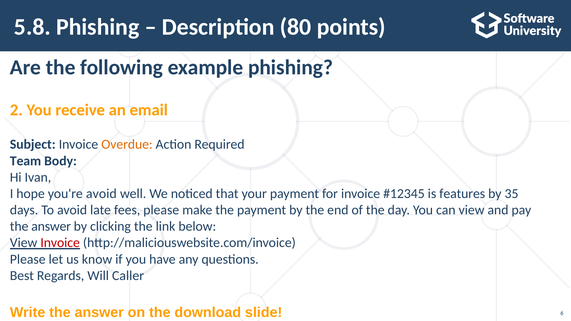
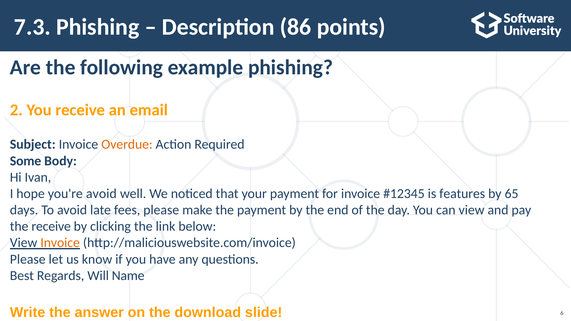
5.8: 5.8 -> 7.3 (32, 27)
80: 80 -> 86 (296, 27)
Team: Team -> Some (26, 161)
35: 35 -> 65 (512, 194)
answer: answer -> receive (51, 227)
Invoice colour: red -> orange (60, 243)
Caller: Caller -> Name (128, 276)
